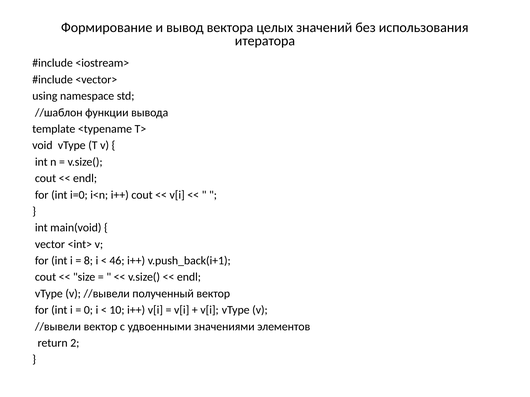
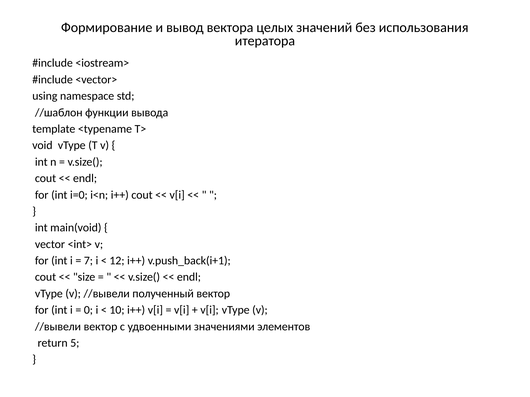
8: 8 -> 7 (88, 261)
46: 46 -> 12 (117, 261)
2: 2 -> 5 (75, 343)
